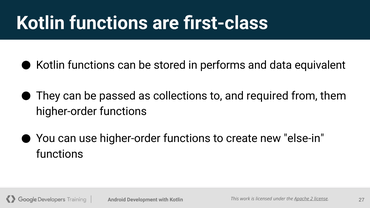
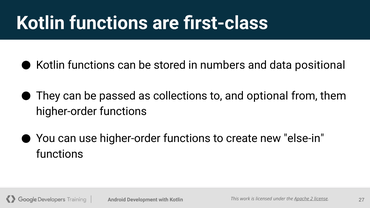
performs: performs -> numbers (223, 65)
equivalent: equivalent -> positional (320, 65)
required: required -> optional (267, 96)
